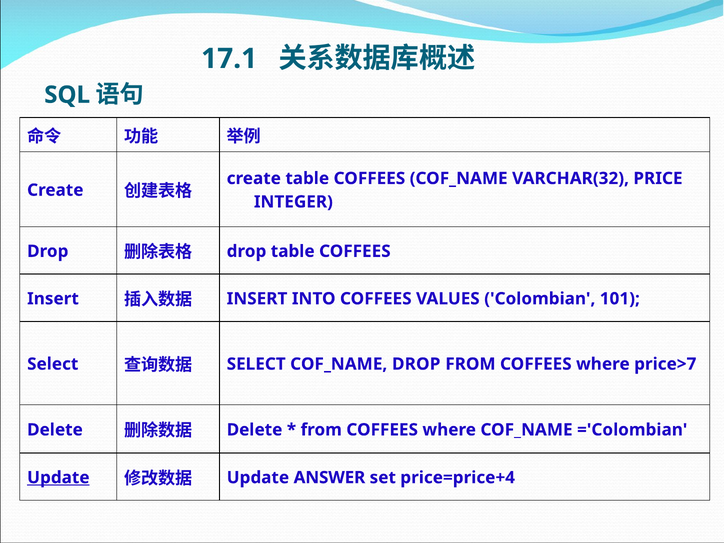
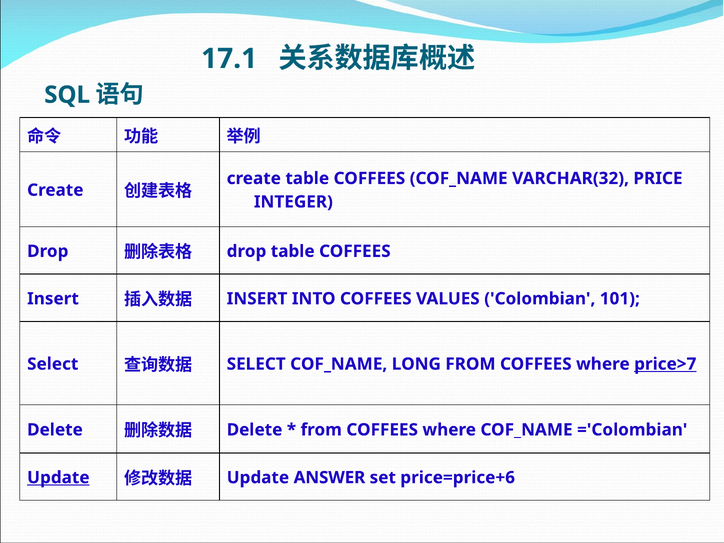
DROP: DROP -> LONG (416, 364)
price>7 underline: none -> present (665, 364)
price=price+4: price=price+4 -> price=price+6 (458, 478)
